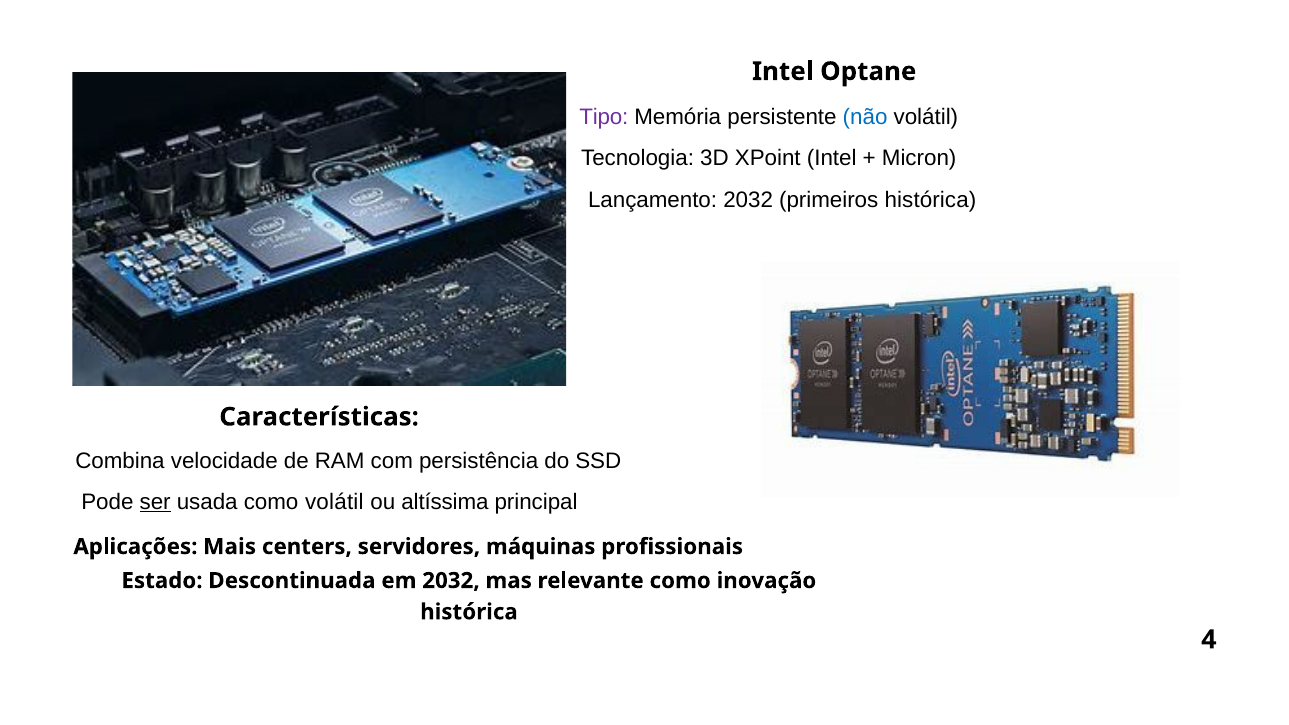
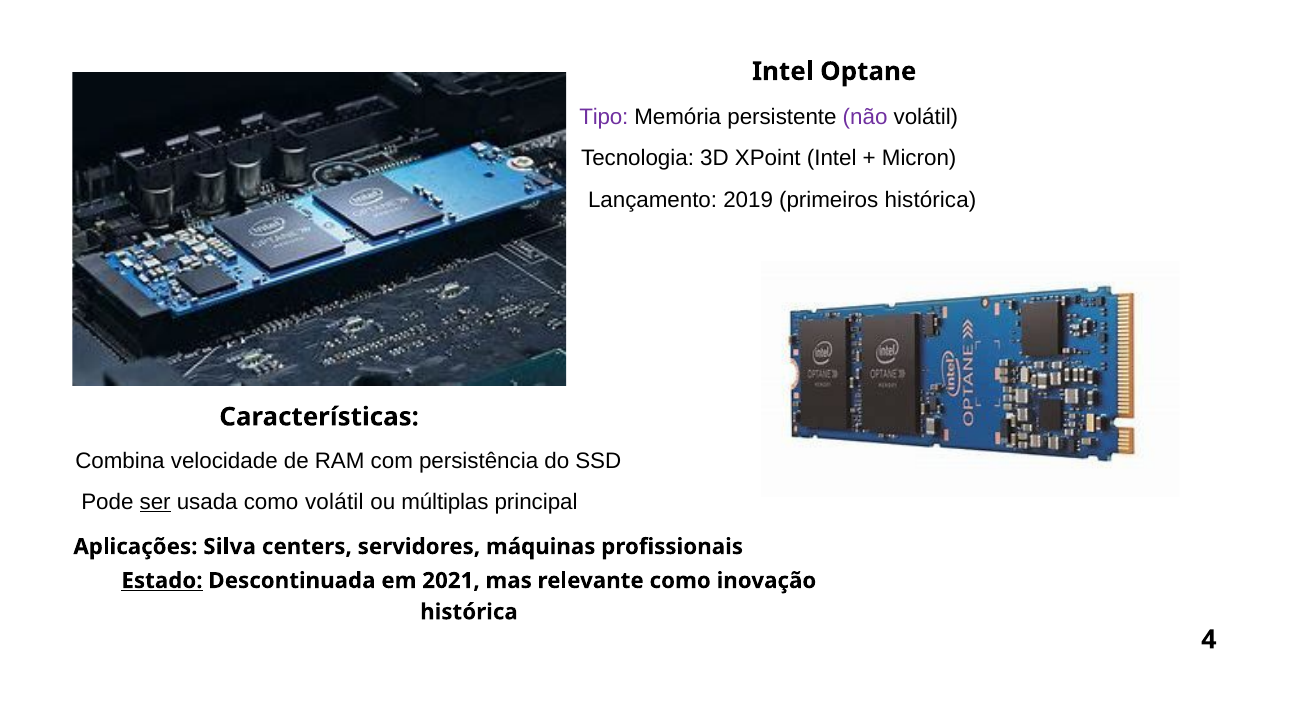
não colour: blue -> purple (865, 117)
Lançamento 2032: 2032 -> 2019 (748, 200)
altíssima: altíssima -> múltiplas (445, 502)
Mais: Mais -> Silva (230, 547)
Estado underline: none -> present (162, 581)
em 2032: 2032 -> 2021 (451, 581)
